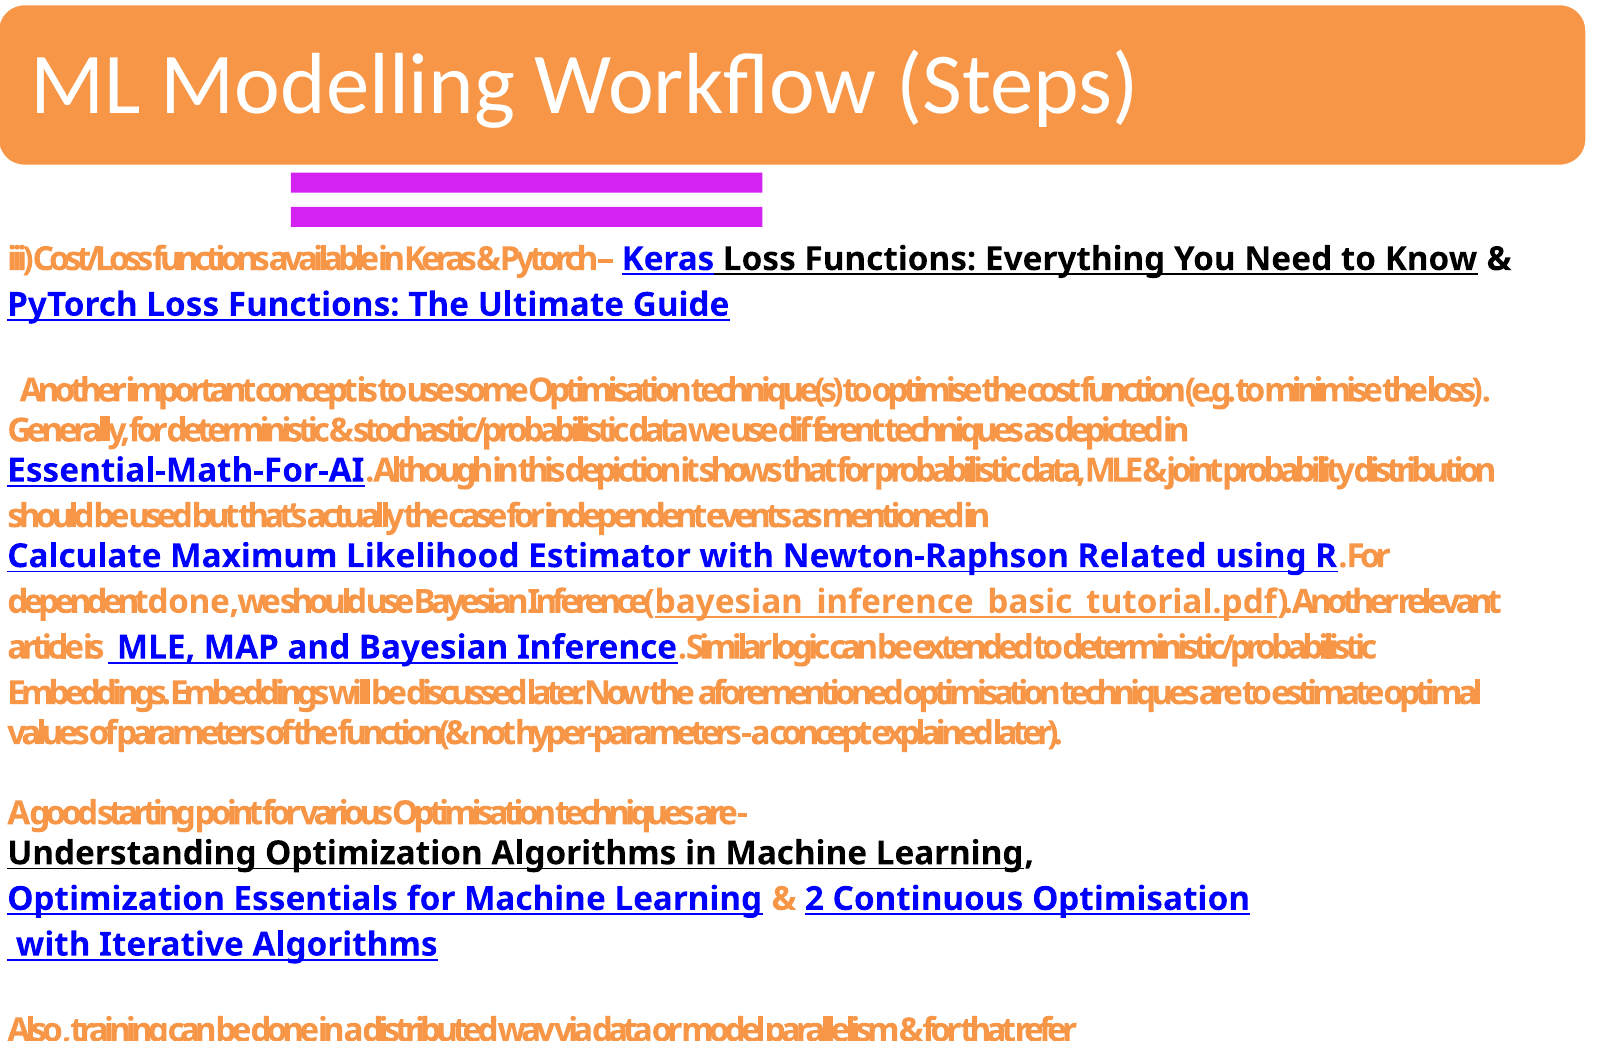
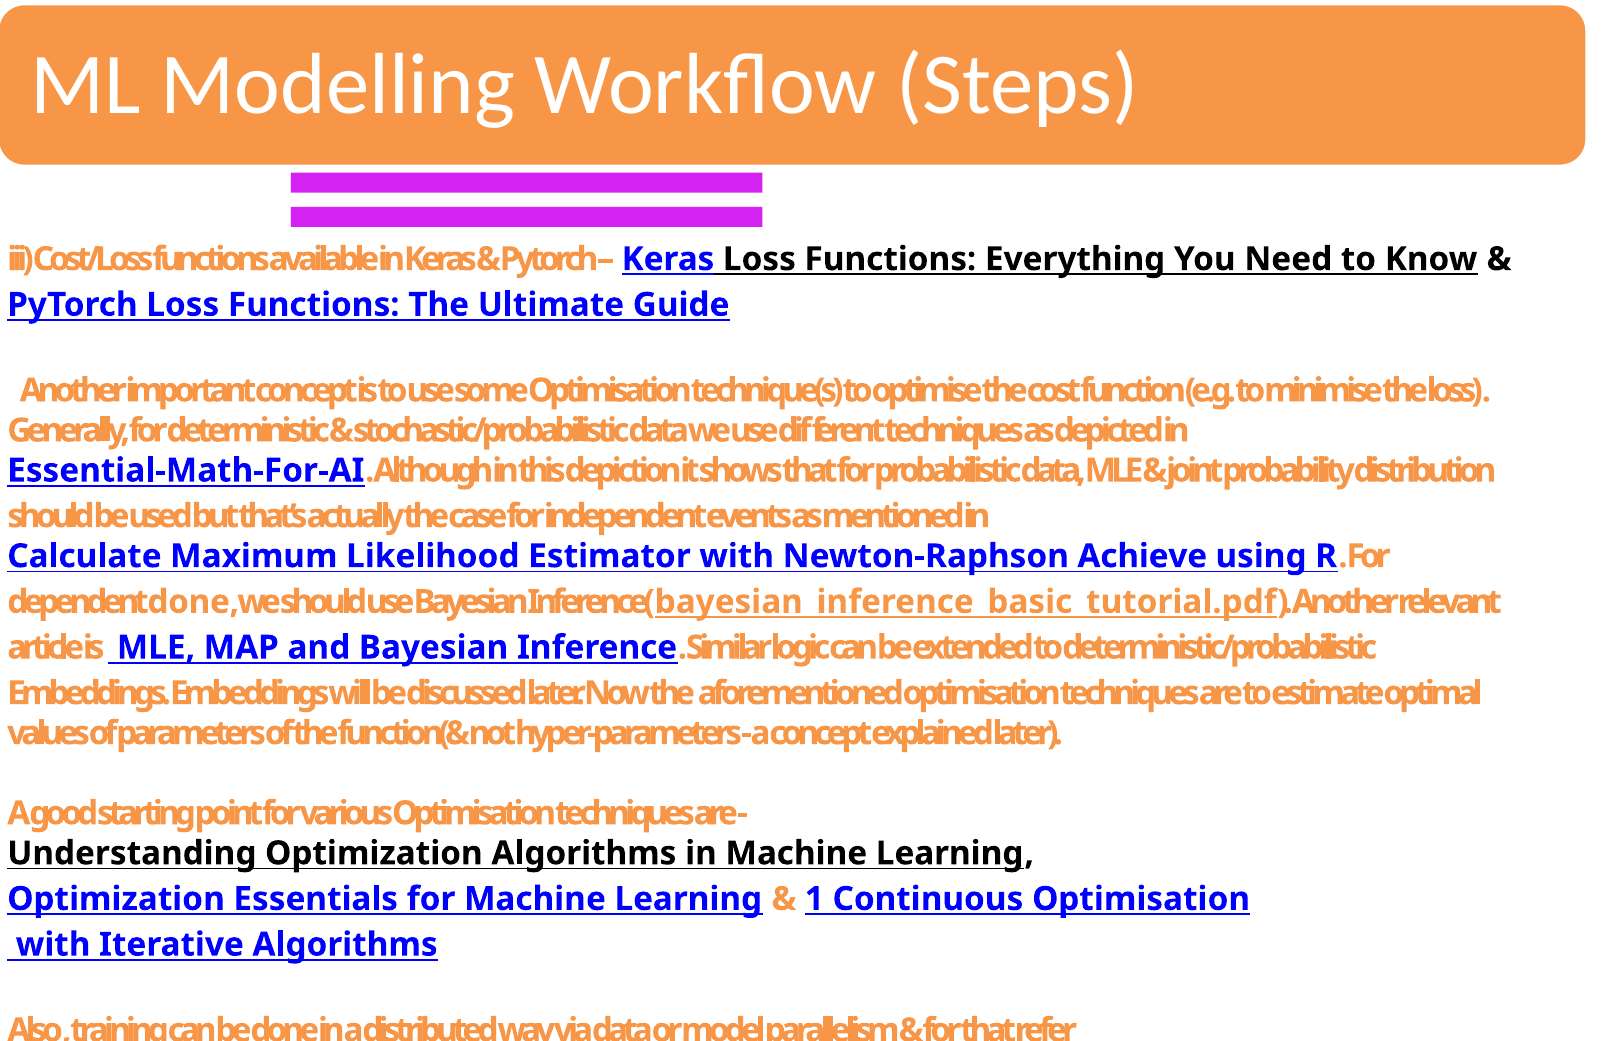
Related: Related -> Achieve (1142, 556)
2: 2 -> 1 (814, 899)
